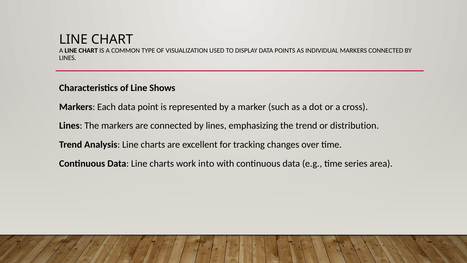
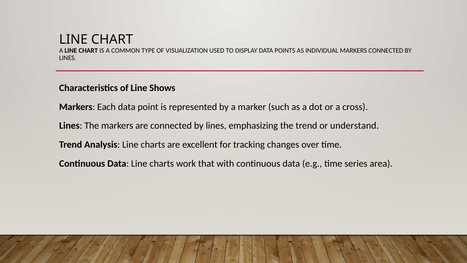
distribution: distribution -> understand (355, 126)
into: into -> that (206, 163)
